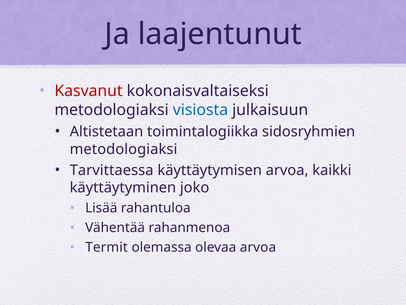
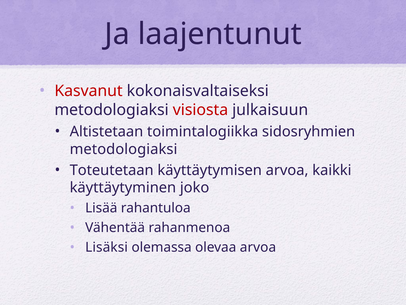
visiosta colour: blue -> red (200, 110)
Tarvittaessa: Tarvittaessa -> Toteutetaan (112, 170)
Termit: Termit -> Lisäksi (107, 247)
